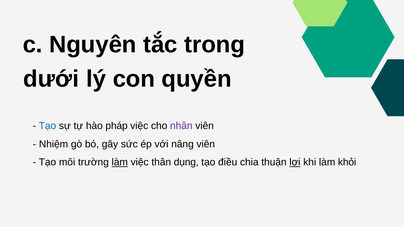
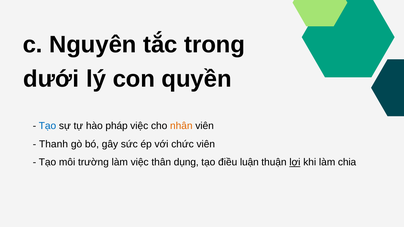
nhân colour: purple -> orange (181, 126)
Nhiệm: Nhiệm -> Thanh (54, 144)
nâng: nâng -> chức (182, 144)
làm underline: present -> none (120, 162)
chia: chia -> luận (249, 162)
khỏi: khỏi -> chia (347, 162)
